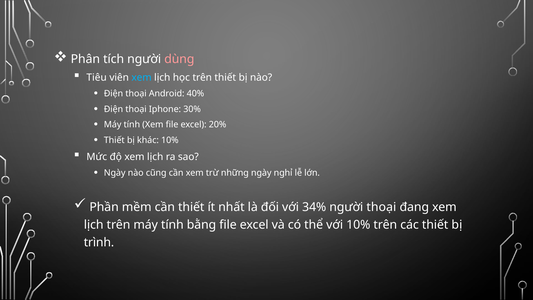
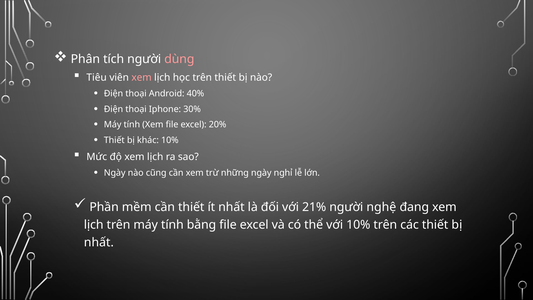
xem colour: light blue -> pink (142, 77)
34%: 34% -> 21% (314, 207)
người thoại: thoại -> nghệ (381, 207)
trình: trình -> nhất (99, 242)
